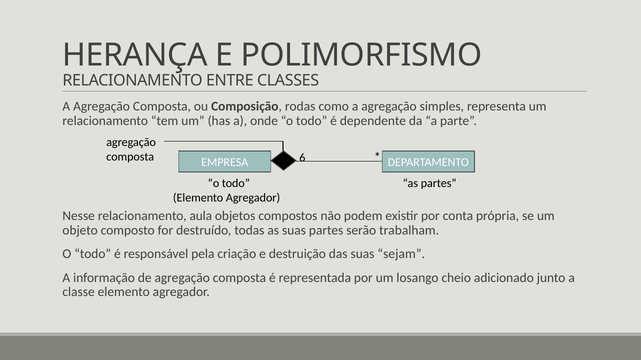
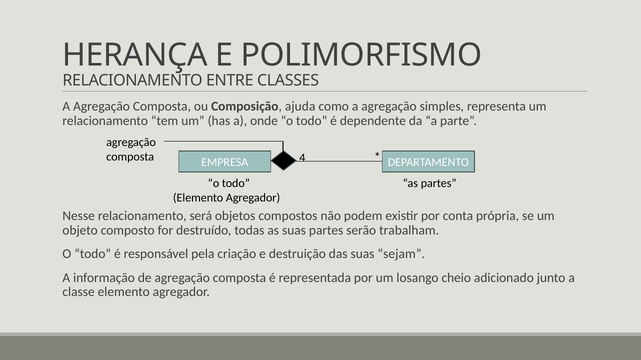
rodas: rodas -> ajuda (300, 107)
6: 6 -> 4 (302, 158)
aula: aula -> será (201, 216)
